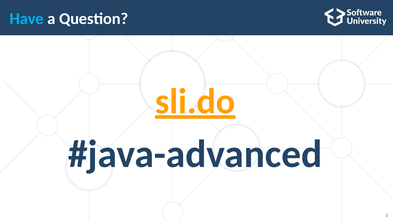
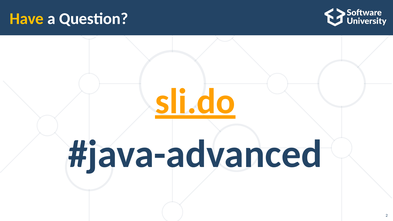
Have colour: light blue -> yellow (27, 19)
